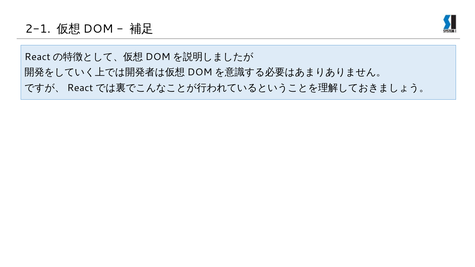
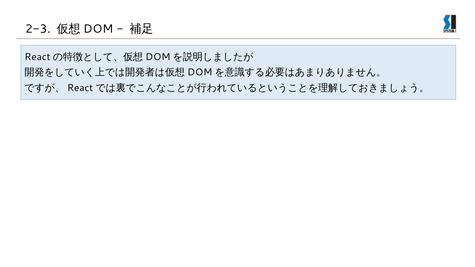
2-1: 2-1 -> 2-3 (38, 29)
